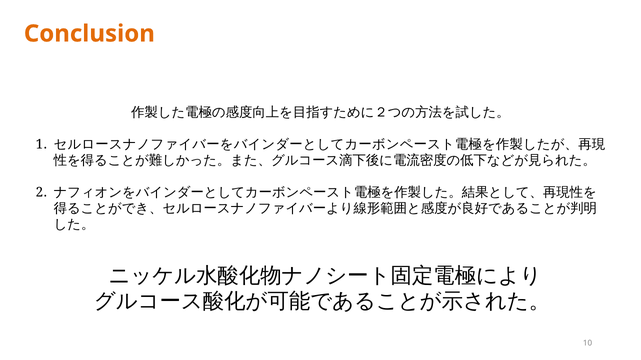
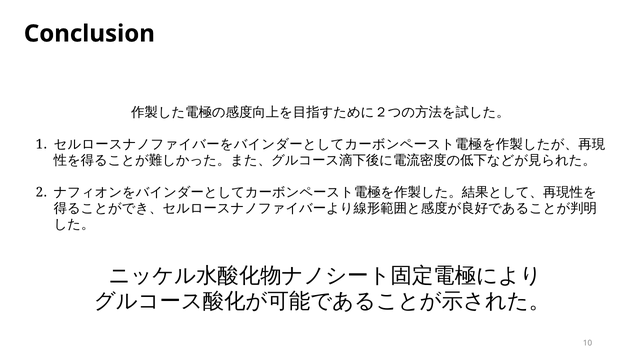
Conclusion colour: orange -> black (89, 34)
